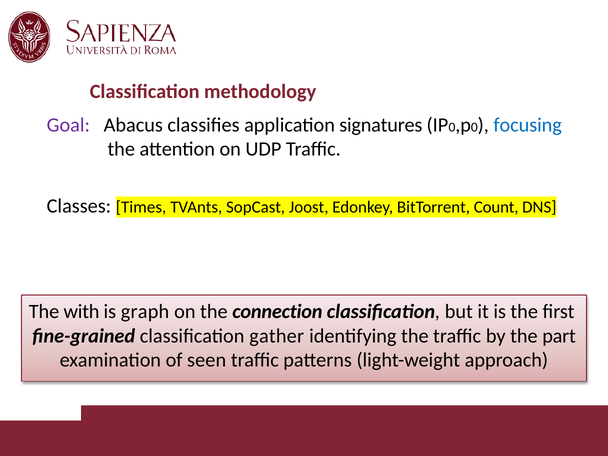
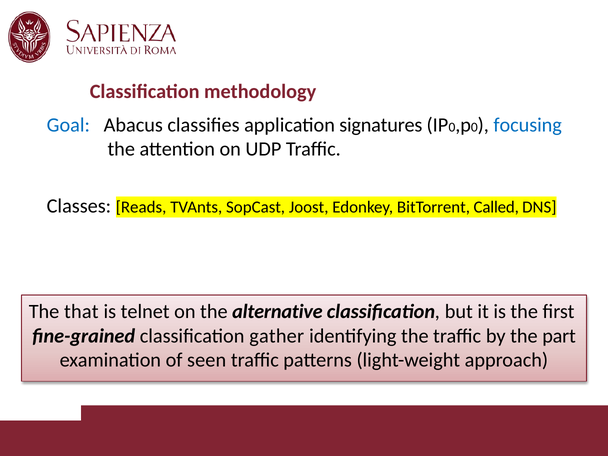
Goal colour: purple -> blue (68, 125)
Times: Times -> Reads (141, 207)
Count: Count -> Called (496, 207)
with: with -> that (81, 312)
graph: graph -> telnet (145, 312)
connection: connection -> alternative (277, 312)
